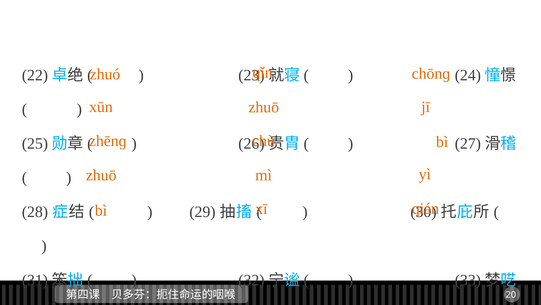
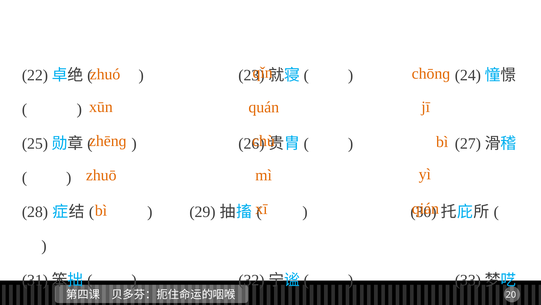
xūn zhuō: zhuō -> quán (264, 107)
